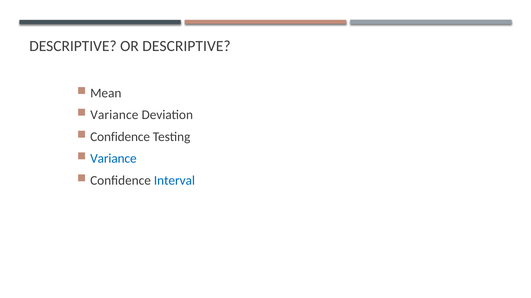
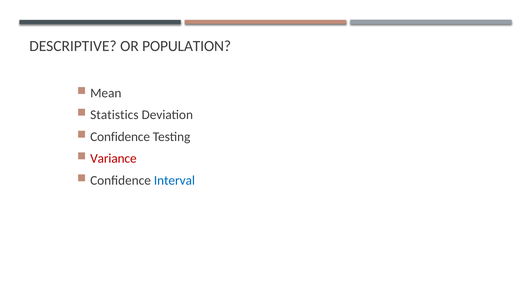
OR DESCRIPTIVE: DESCRIPTIVE -> POPULATION (187, 46)
Variance: Variance -> Statistics (114, 115)
Variance colour: blue -> red (113, 159)
